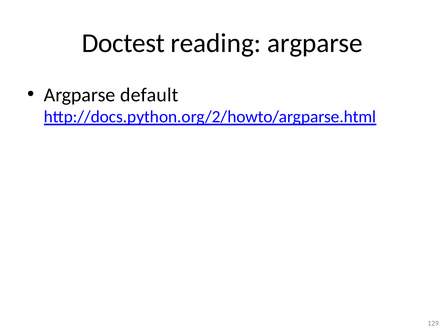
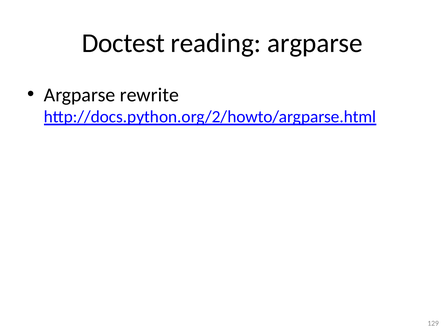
default: default -> rewrite (149, 95)
